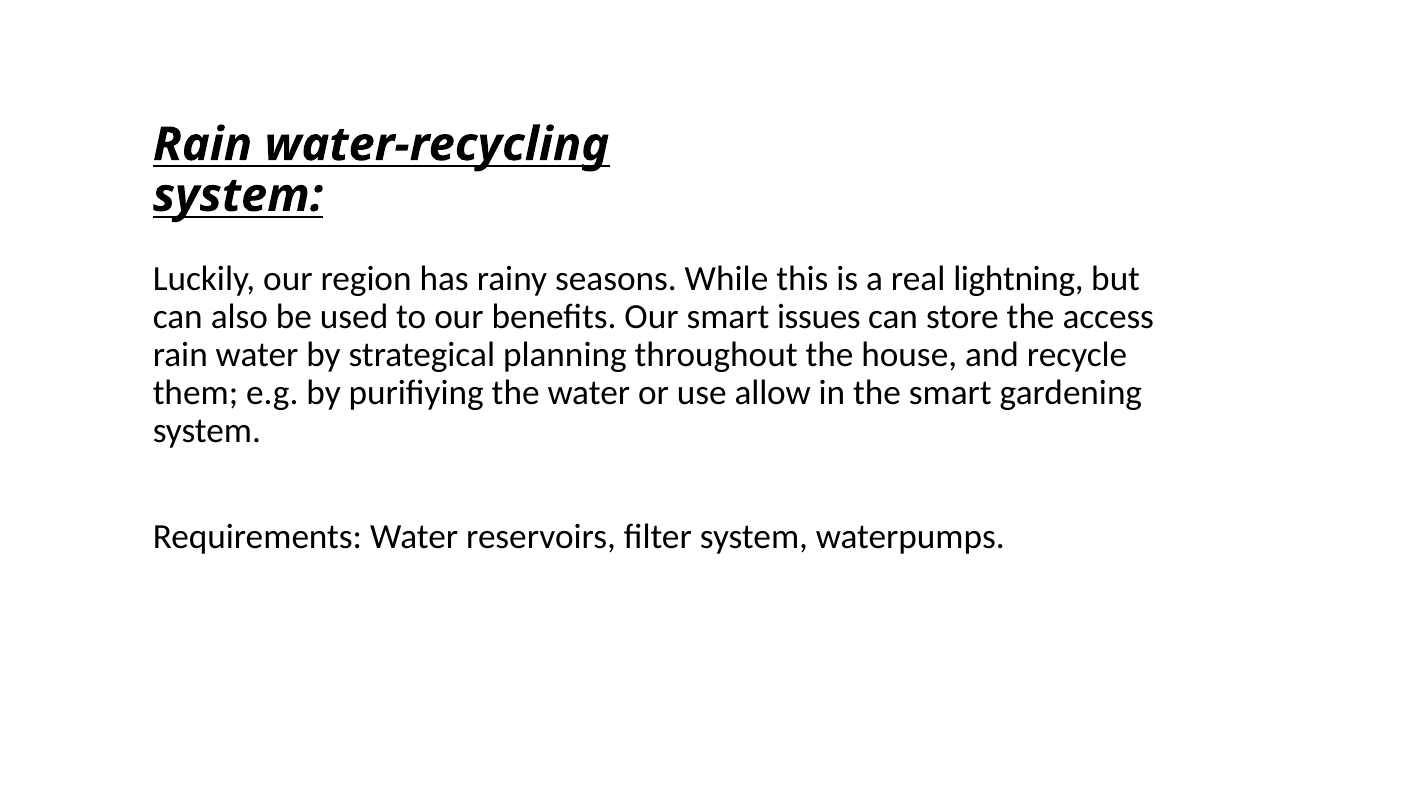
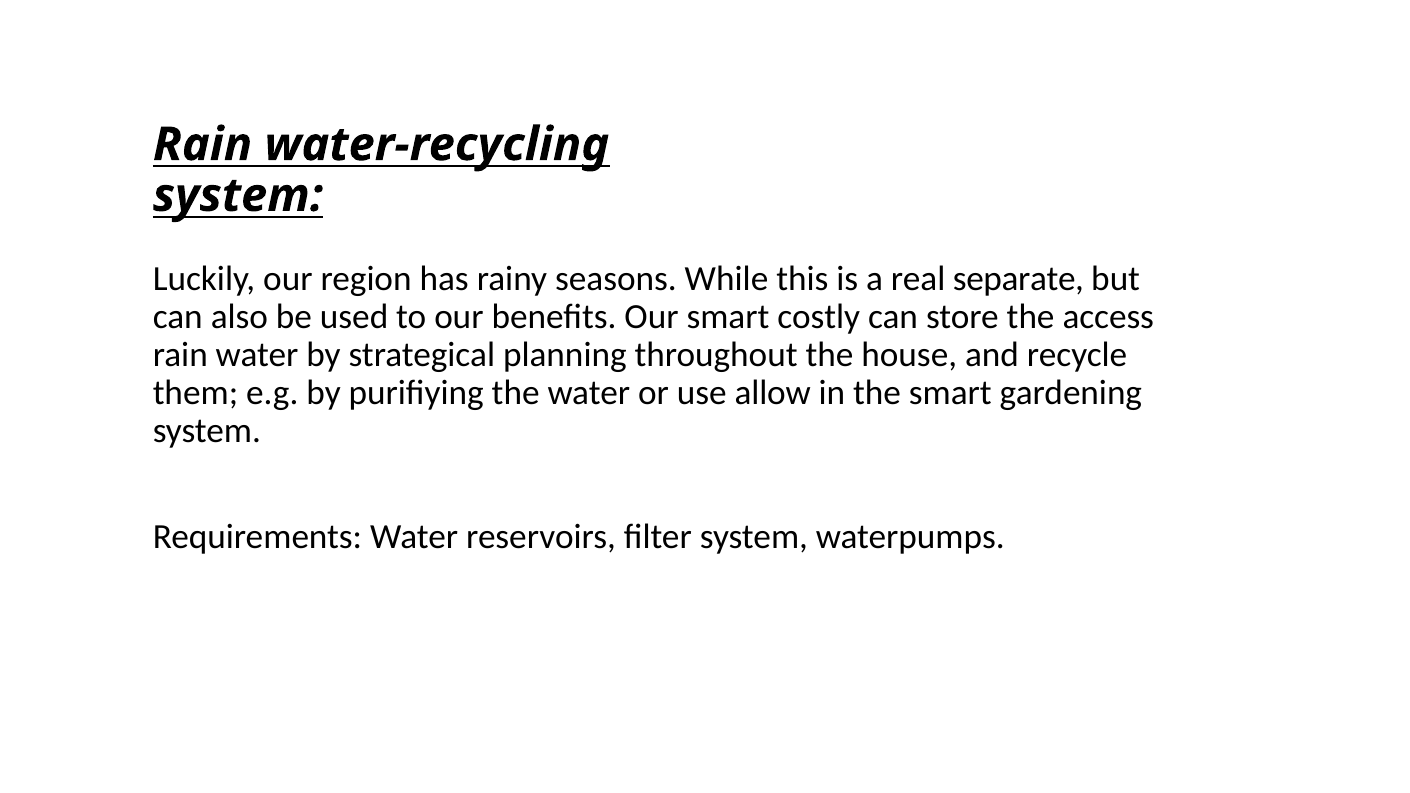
lightning: lightning -> separate (1018, 279)
issues: issues -> costly (819, 317)
